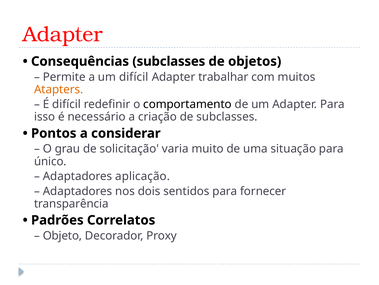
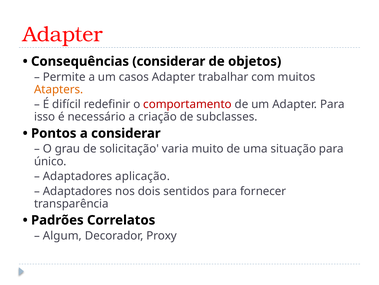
Consequências subclasses: subclasses -> considerar (169, 61)
um difícil: difícil -> casos (134, 77)
comportamento colour: black -> red (187, 104)
Objeto: Objeto -> Algum (62, 235)
